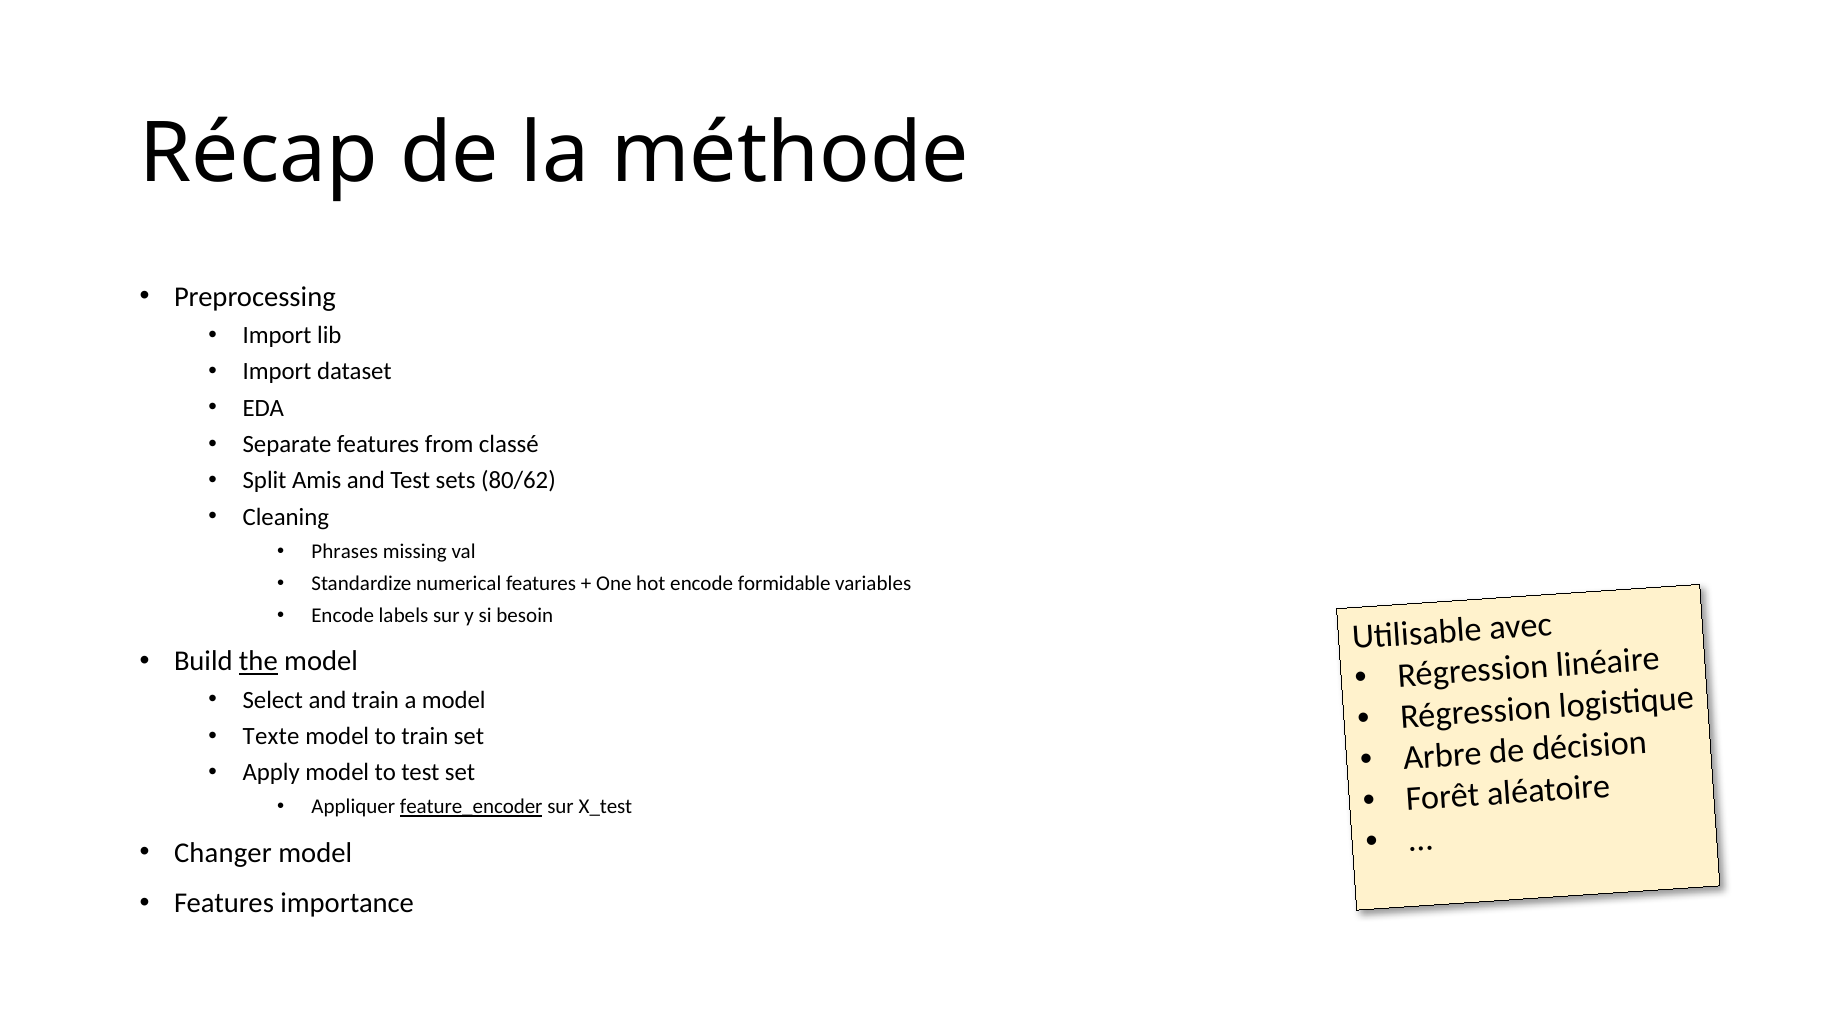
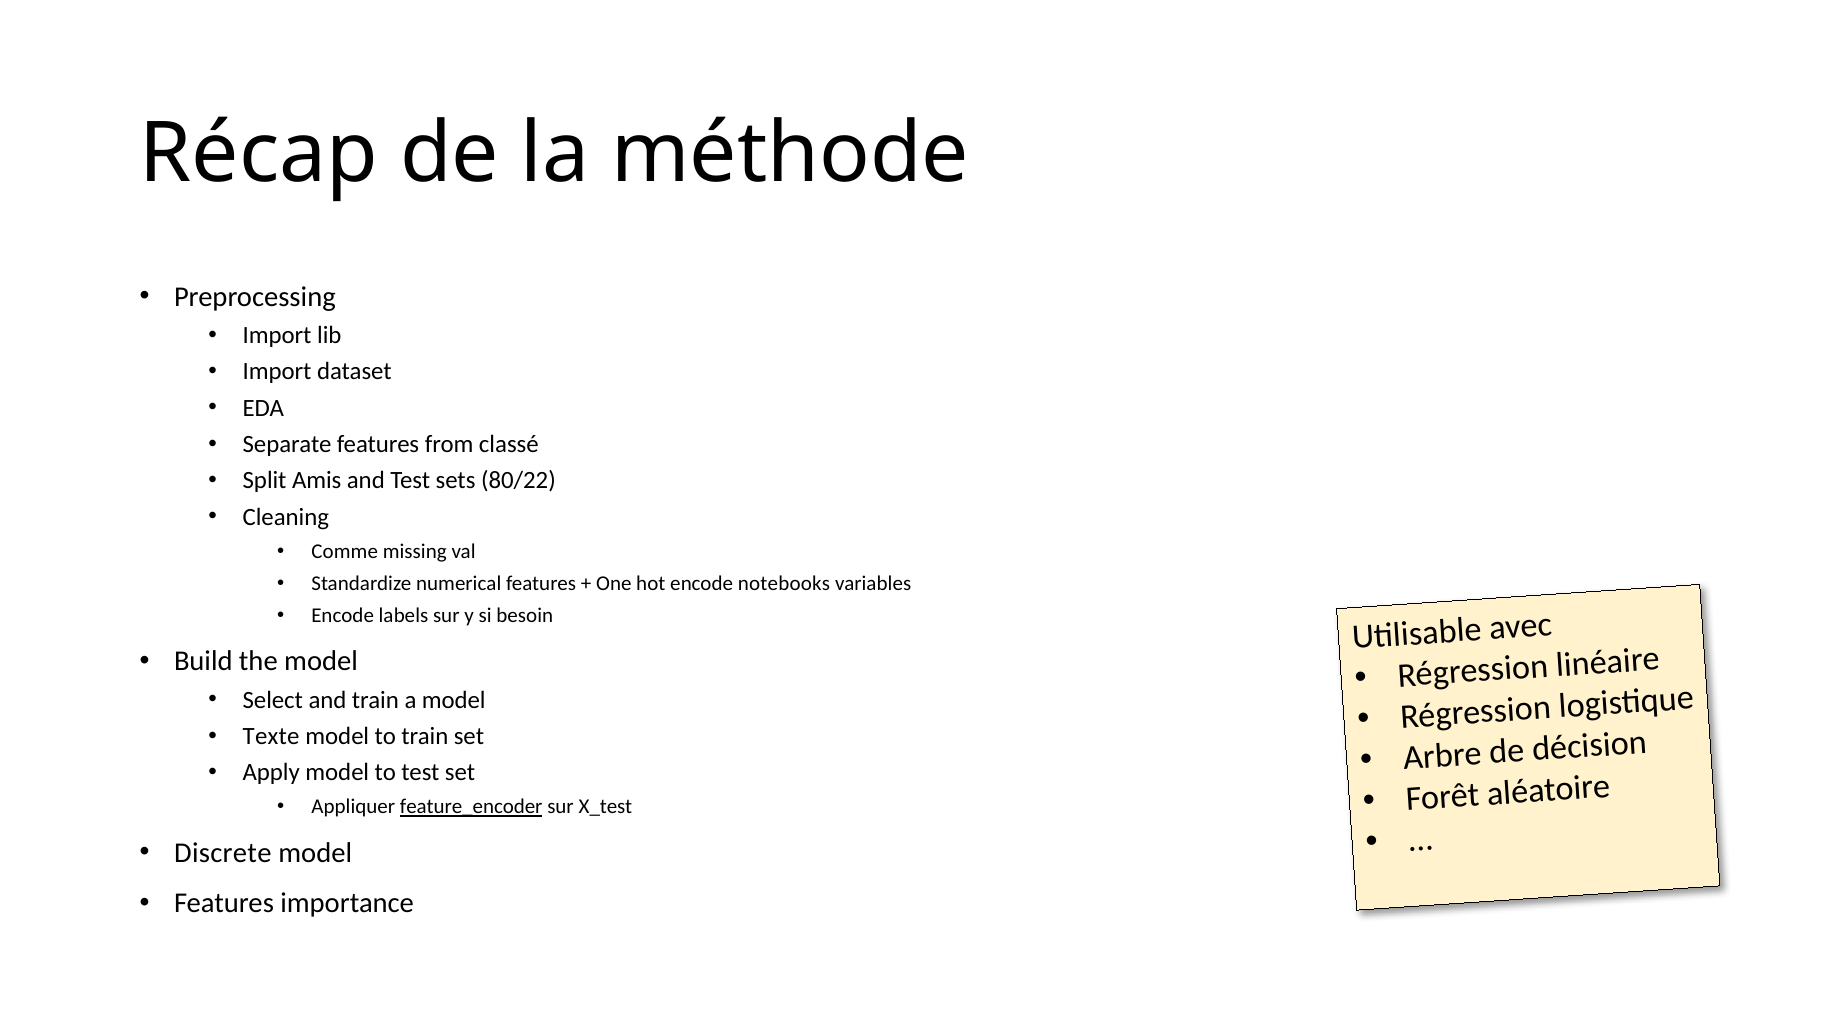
80/62: 80/62 -> 80/22 (518, 480)
Phrases: Phrases -> Comme (345, 551)
formidable: formidable -> notebooks (784, 583)
the underline: present -> none (258, 661)
Changer: Changer -> Discrete (223, 852)
